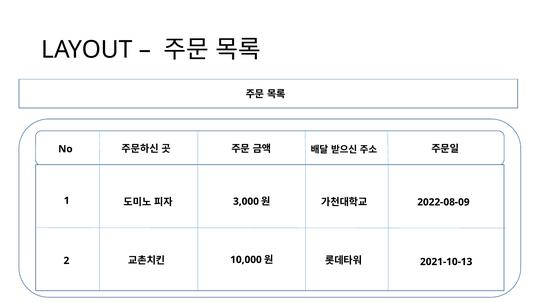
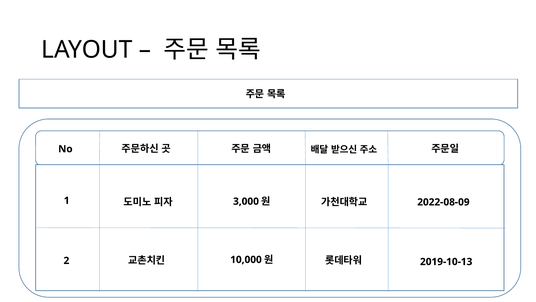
2021-10-13: 2021-10-13 -> 2019-10-13 (446, 261)
